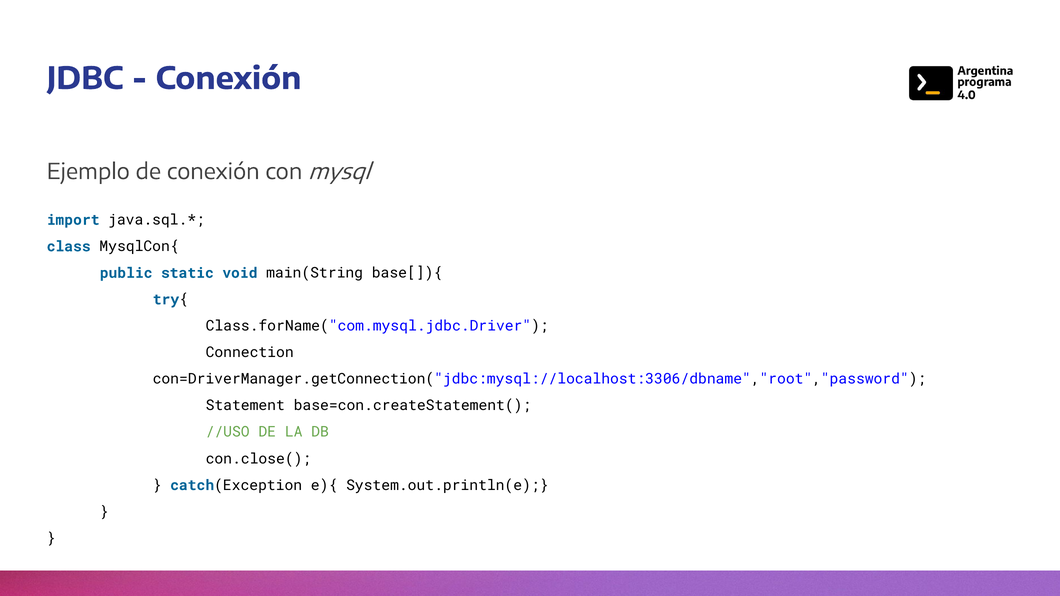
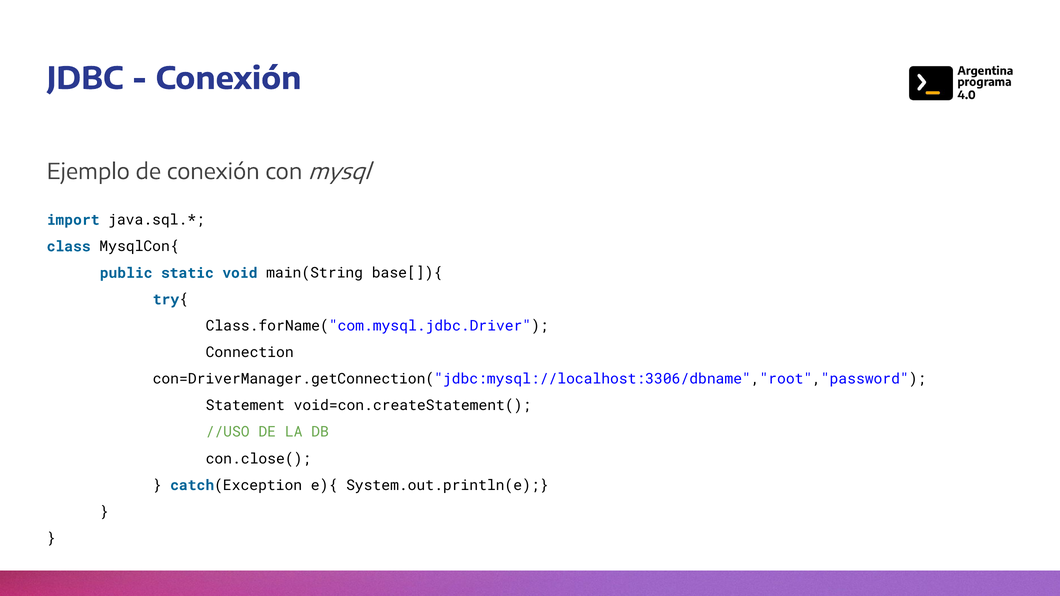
base=con.createStatement(: base=con.createStatement( -> void=con.createStatement( (413, 406)
